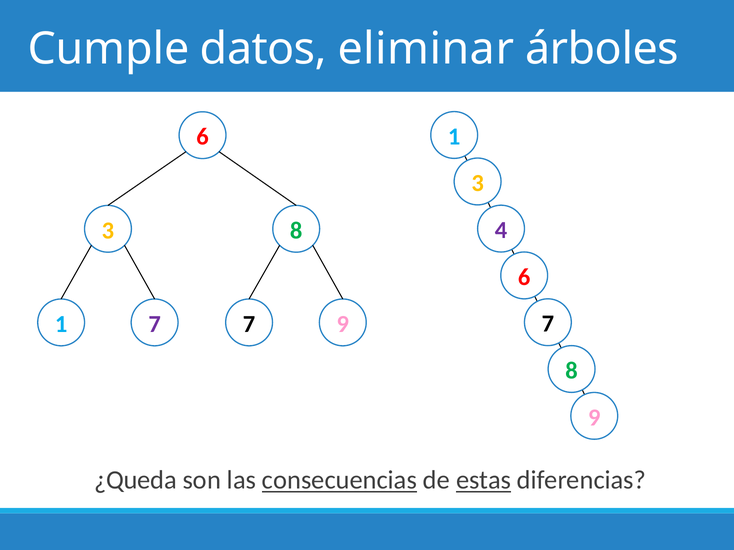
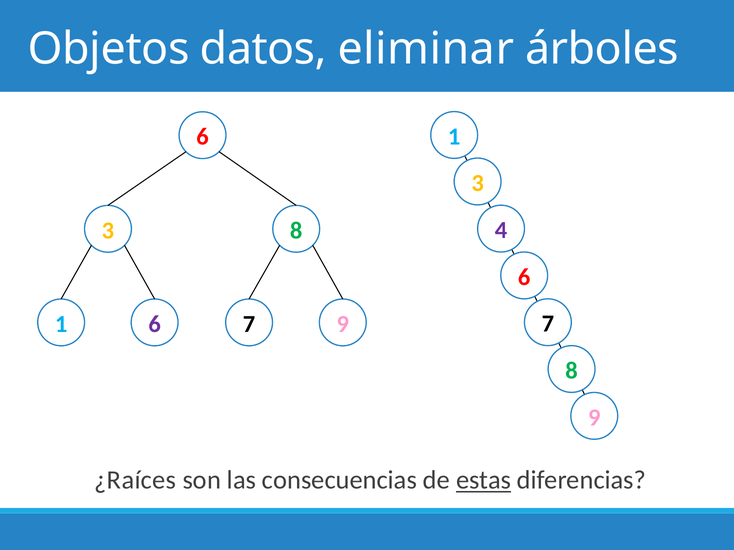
Cumple: Cumple -> Objetos (109, 49)
1 7: 7 -> 6 (155, 324)
¿Queda: ¿Queda -> ¿Raíces (135, 481)
consecuencias underline: present -> none (339, 481)
